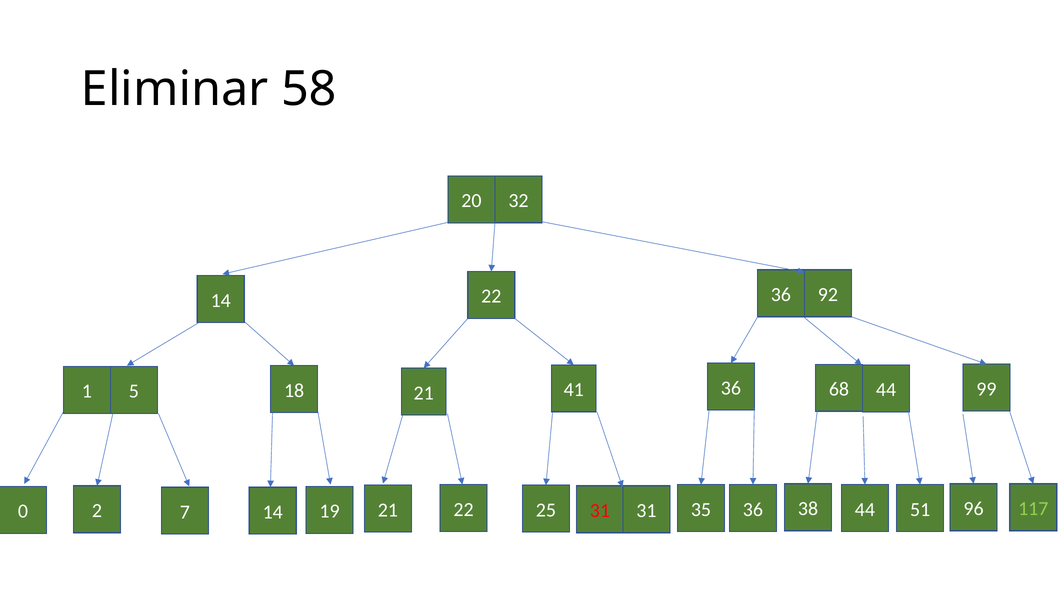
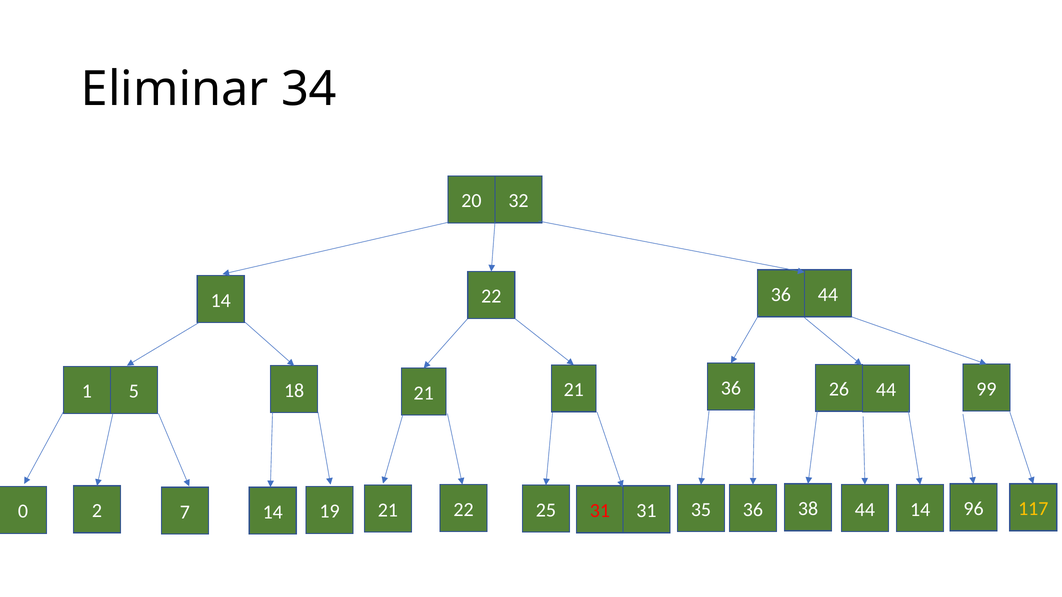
58: 58 -> 34 (309, 89)
36 92: 92 -> 44 (828, 295)
18 41: 41 -> 21 (574, 390)
68: 68 -> 26 (839, 389)
36 51: 51 -> 14 (920, 510)
117 colour: light green -> yellow (1033, 509)
